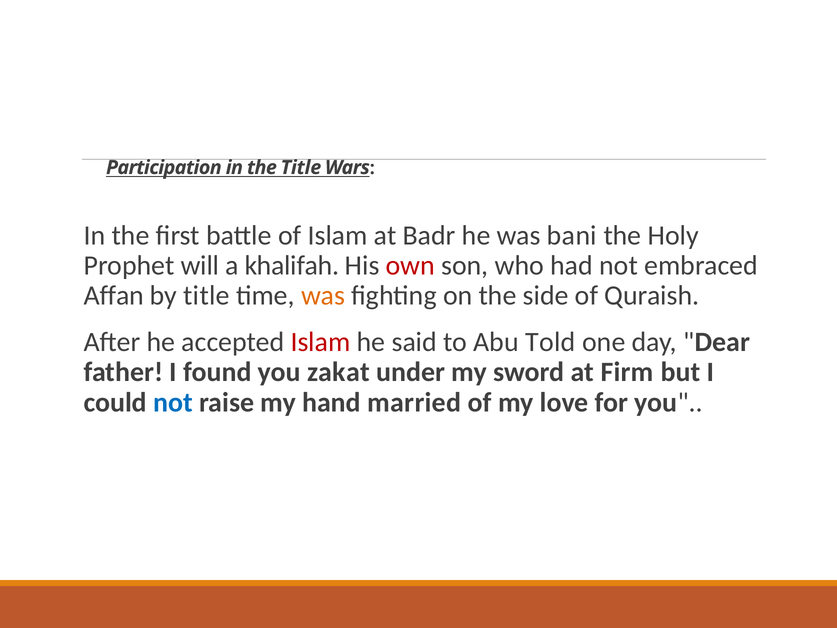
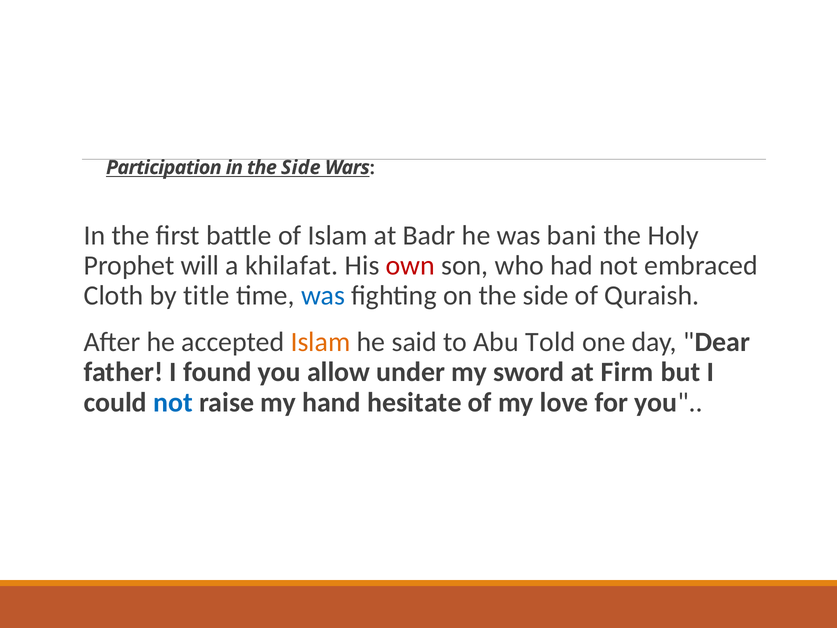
in the Title: Title -> Side (301, 167)
khalifah: khalifah -> khilafat (292, 265)
Affan: Affan -> Cloth (114, 296)
was colour: orange -> blue (323, 296)
Islam colour: red -> orange (321, 342)
zakat: zakat -> allow (339, 372)
married: married -> hesitate (414, 402)
